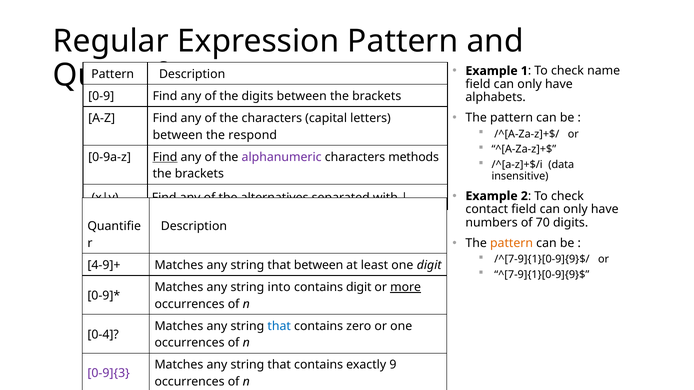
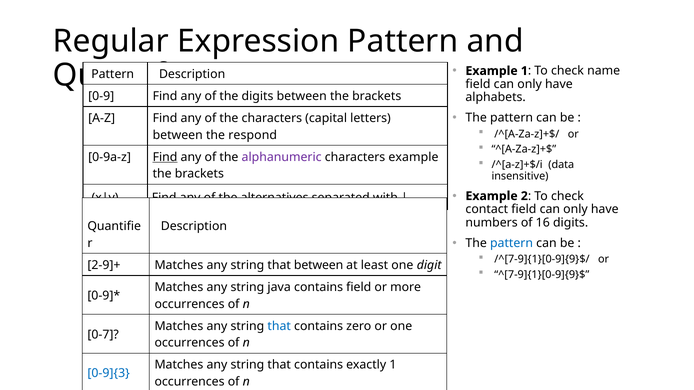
characters methods: methods -> example (413, 157)
70: 70 -> 16 (543, 223)
pattern colour: orange -> blue (512, 243)
4-9]+: 4-9]+ -> 2-9]+ (104, 265)
into: into -> java (279, 288)
contains digit: digit -> field (359, 288)
more underline: present -> none (406, 288)
0-4: 0-4 -> 0-7 (103, 335)
exactly 9: 9 -> 1 (393, 365)
0-9]{3 colour: purple -> blue (109, 374)
